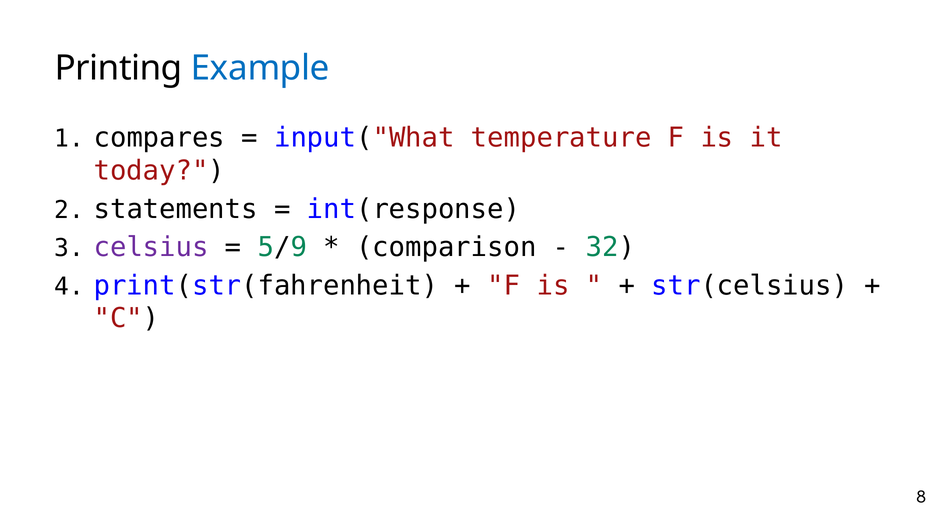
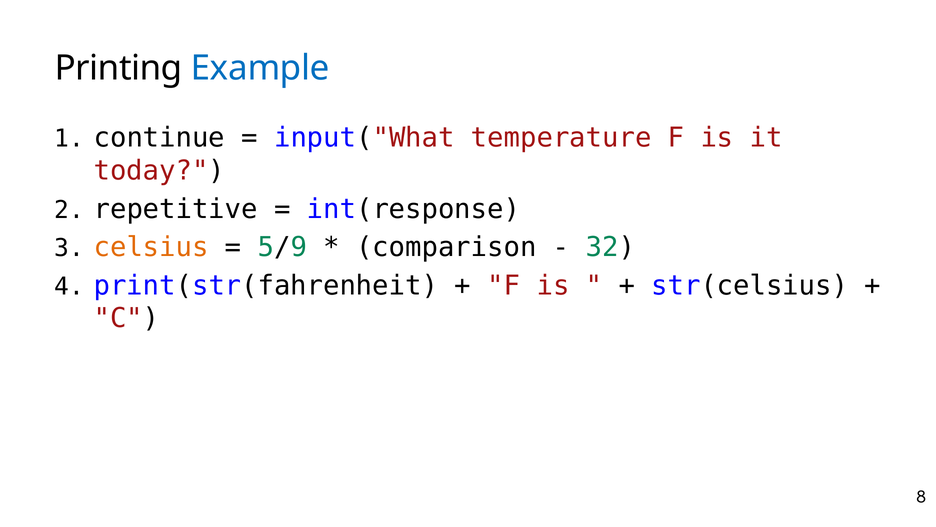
compares: compares -> continue (159, 138)
statements: statements -> repetitive (176, 209)
celsius colour: purple -> orange (151, 247)
